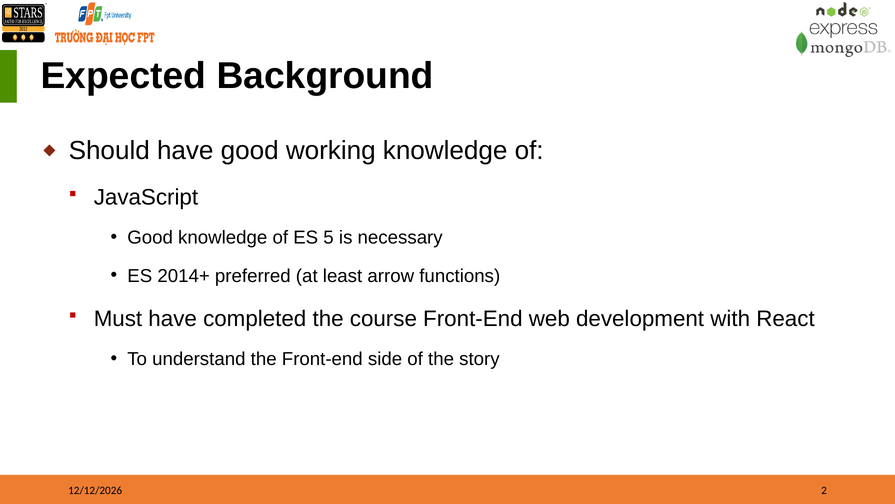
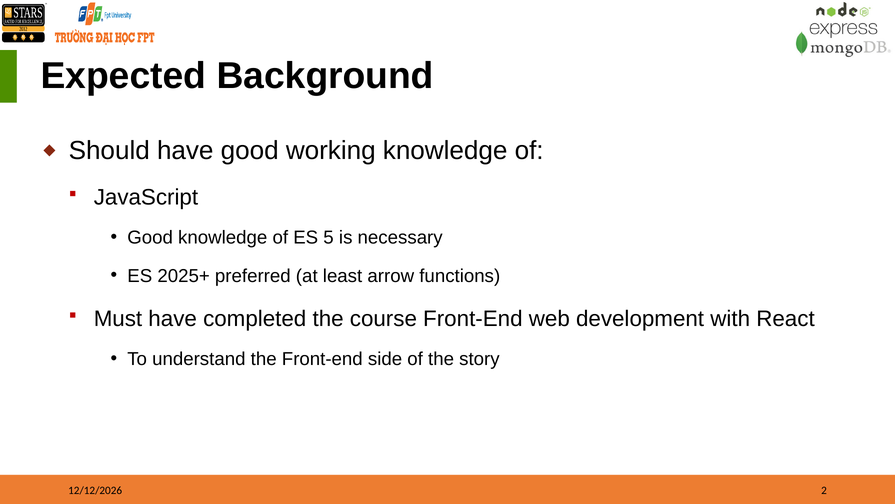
2014+: 2014+ -> 2025+ (184, 276)
